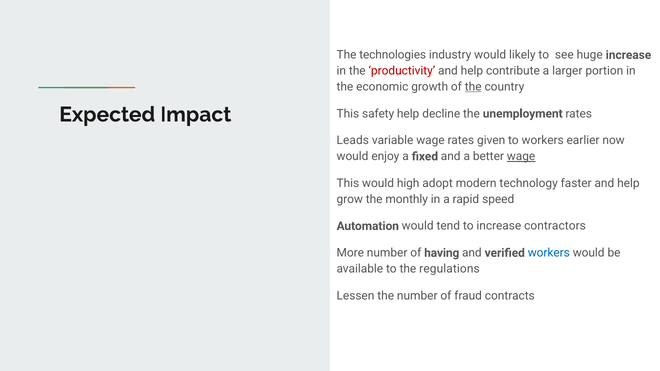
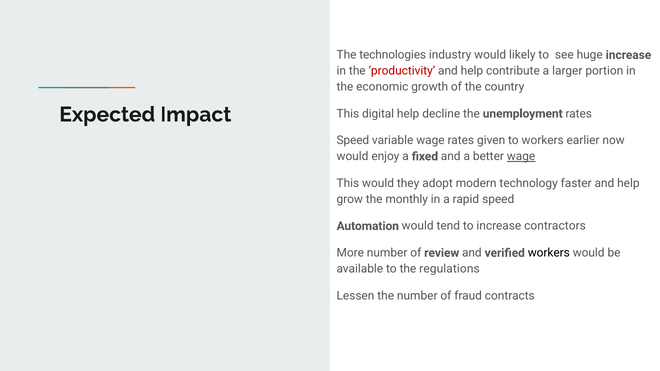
the underline: present -> none (473, 87)
safety: safety -> digital (378, 114)
Leads: Leads -> Speed (353, 141)
high: high -> they (408, 183)
having: having -> review (442, 253)
workers colour: blue -> black (549, 253)
